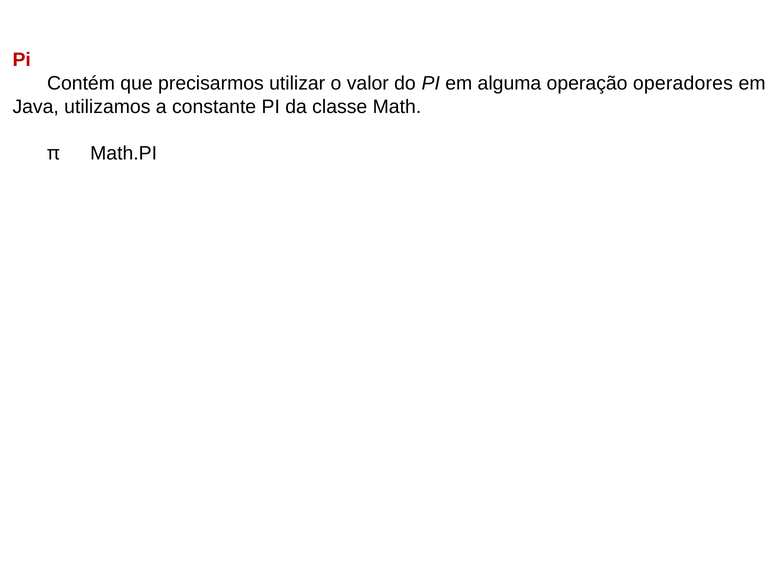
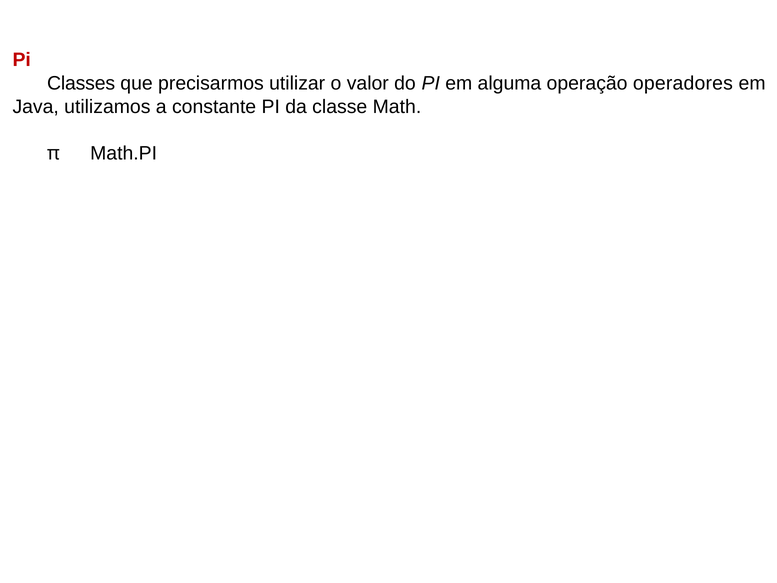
Contém: Contém -> Classes (81, 83)
